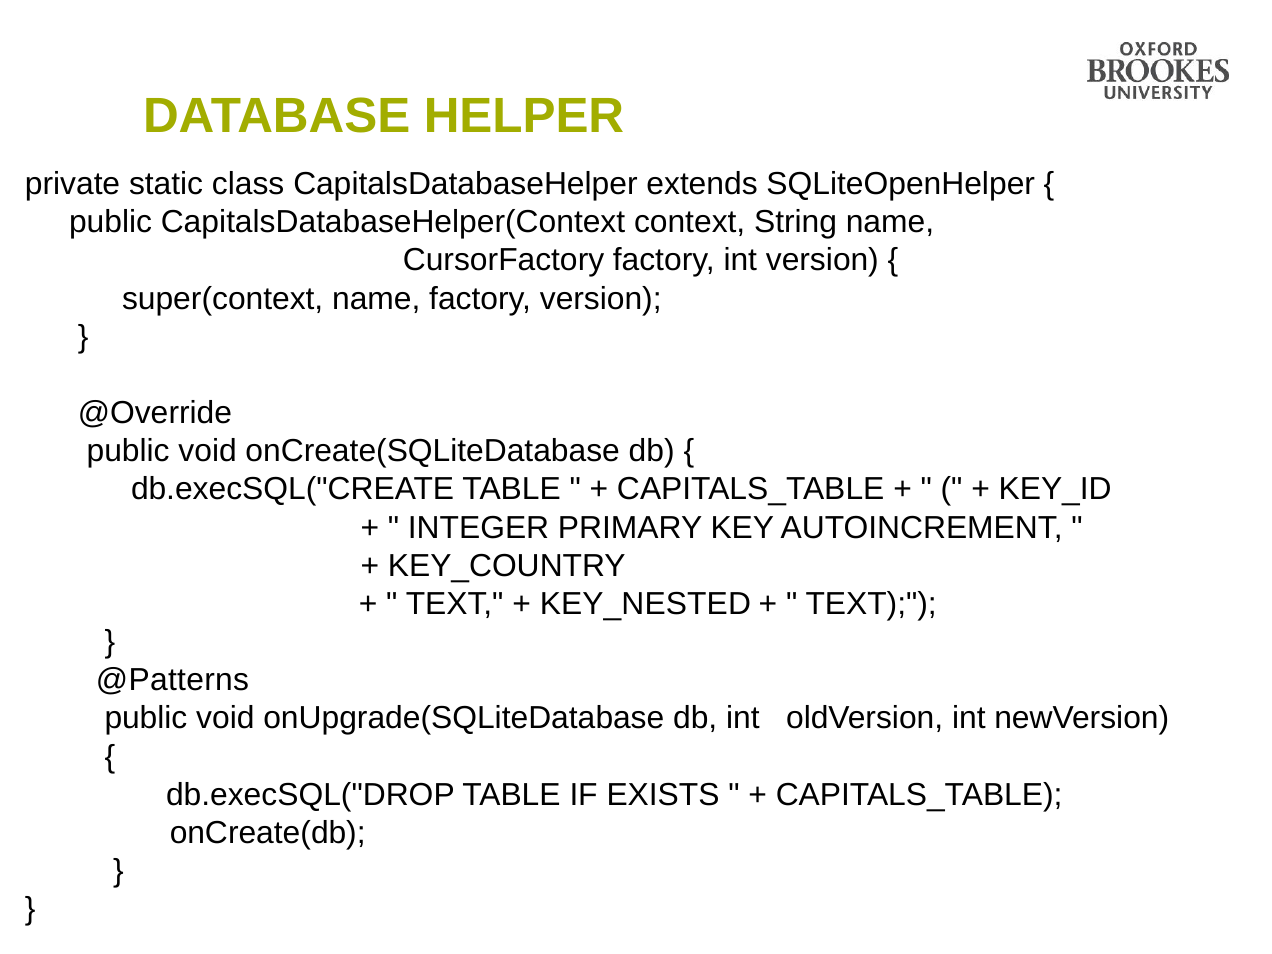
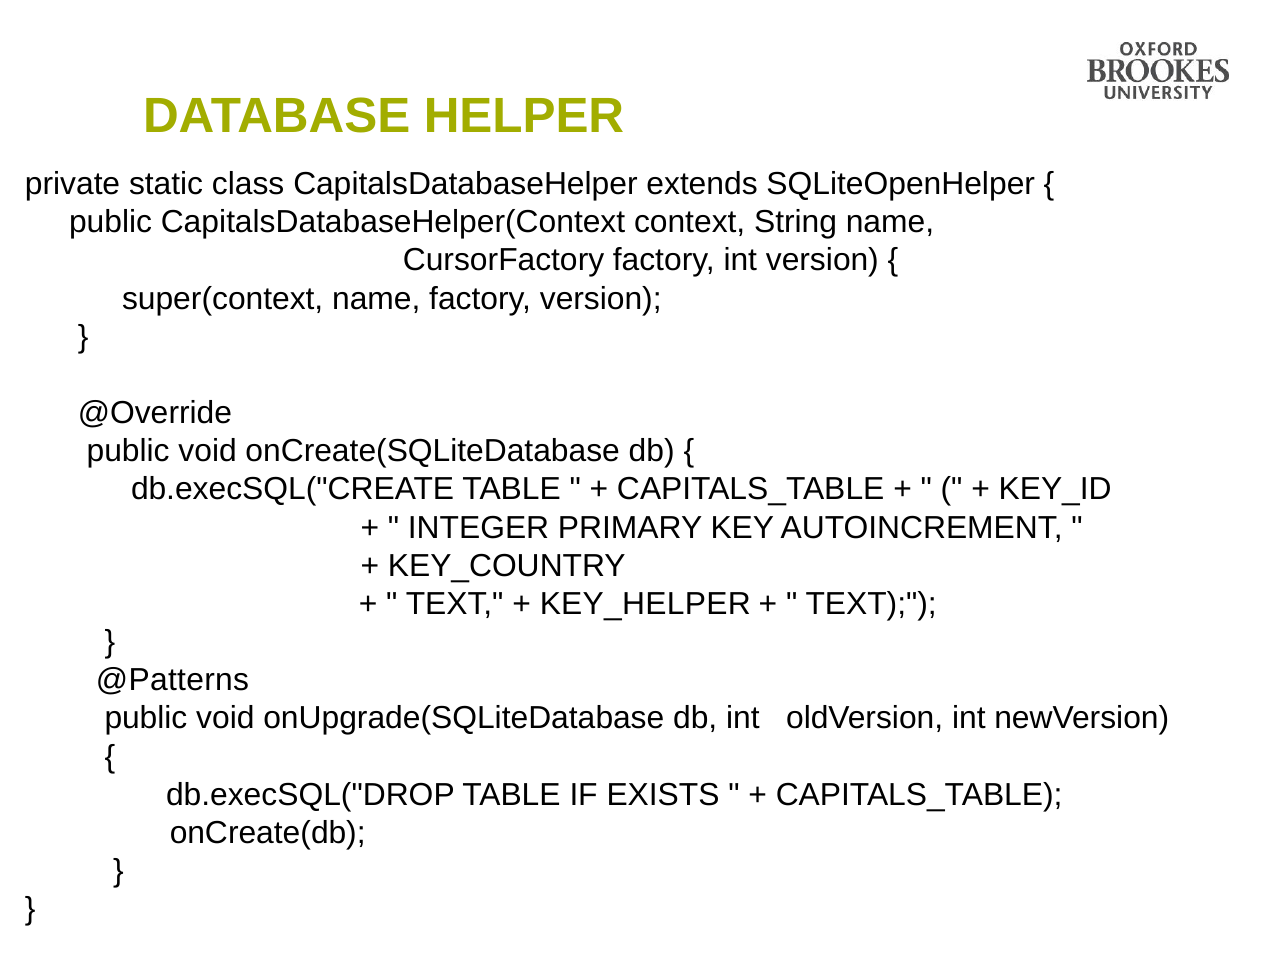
KEY_NESTED: KEY_NESTED -> KEY_HELPER (645, 604)
